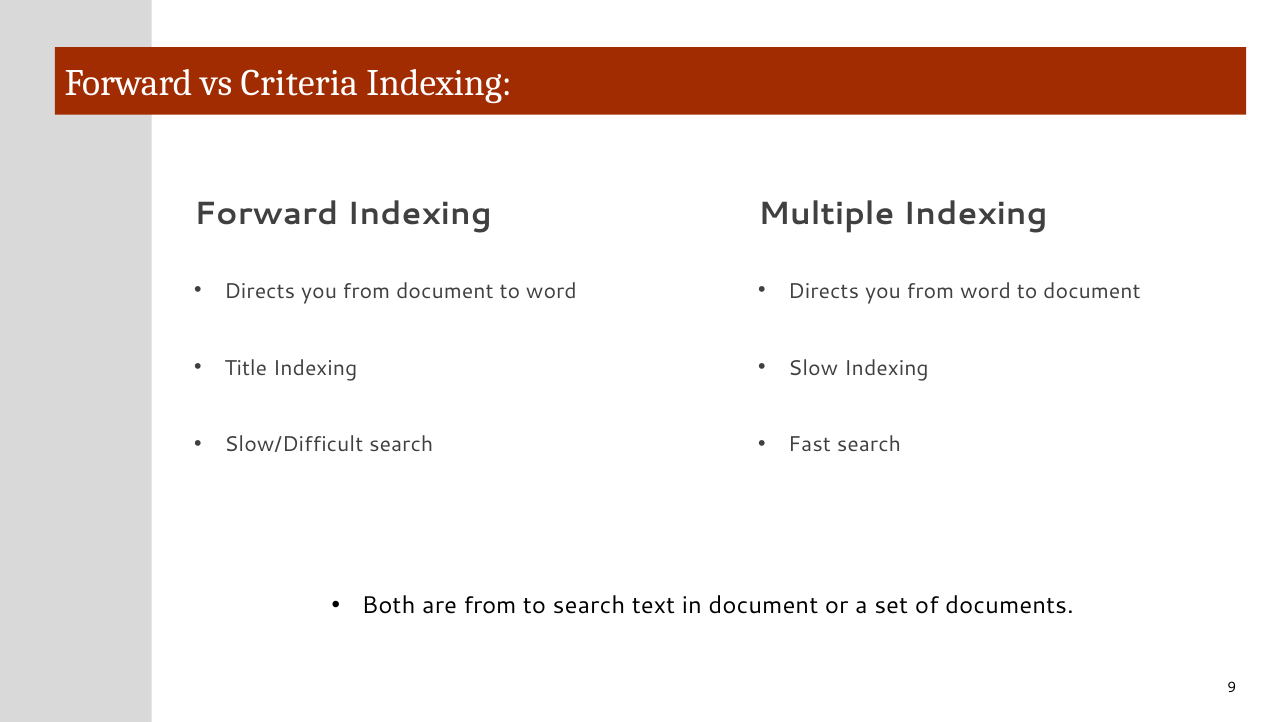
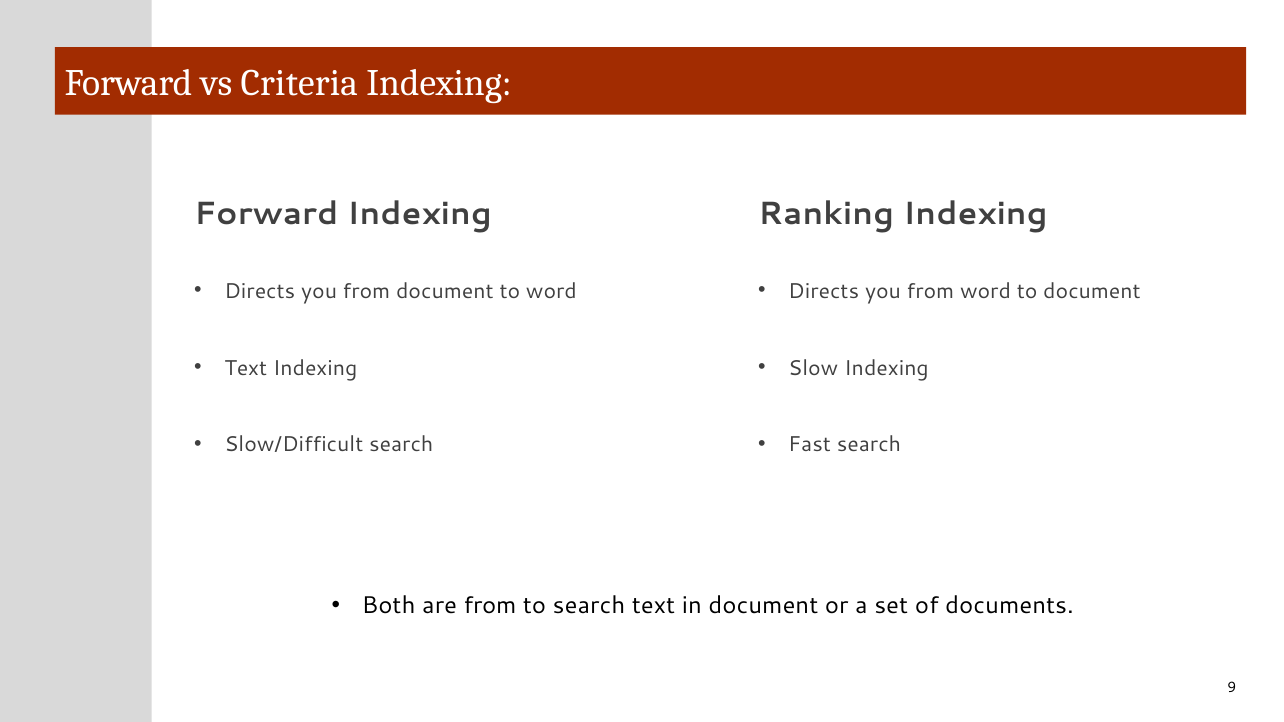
Multiple: Multiple -> Ranking (826, 214)
Title: Title -> Text (246, 368)
